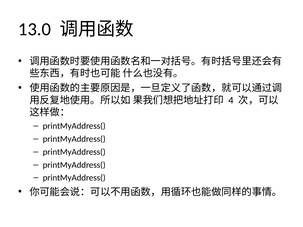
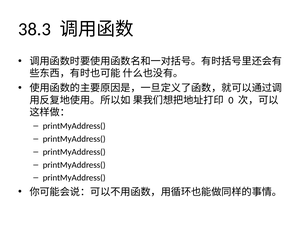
13.0: 13.0 -> 38.3 (35, 29)
4: 4 -> 0 (231, 100)
